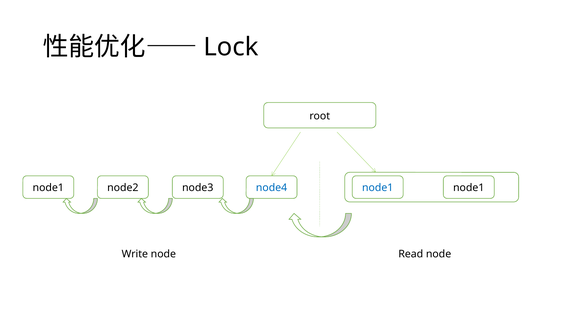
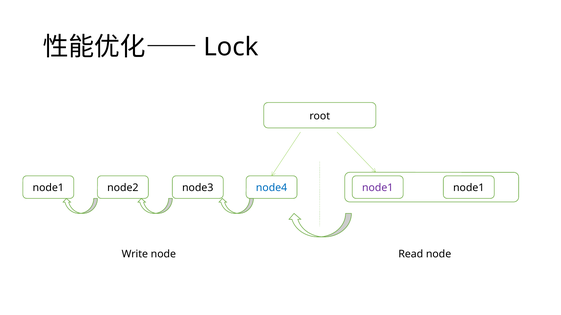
node1 colour: blue -> purple (378, 188)
